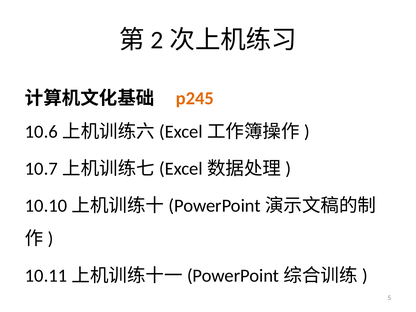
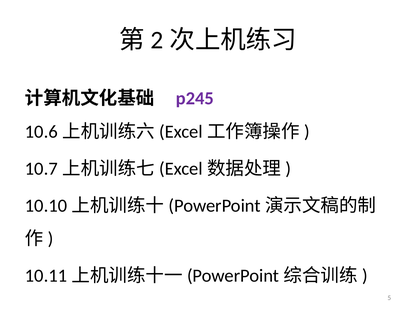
p245 colour: orange -> purple (195, 98)
